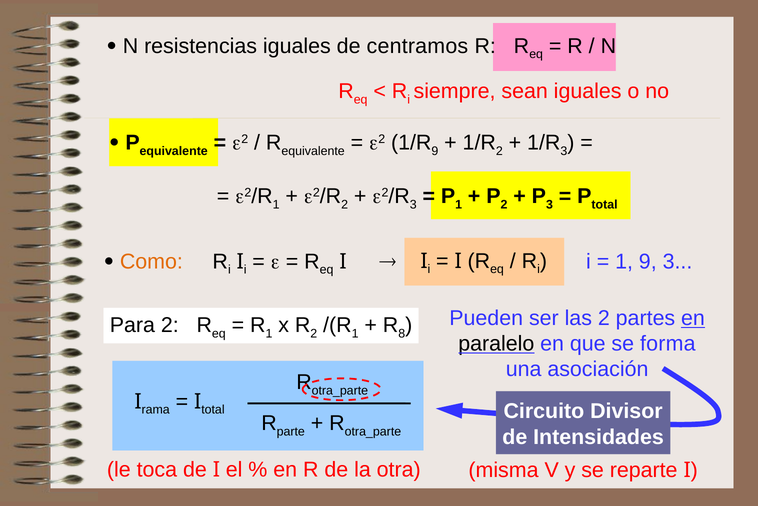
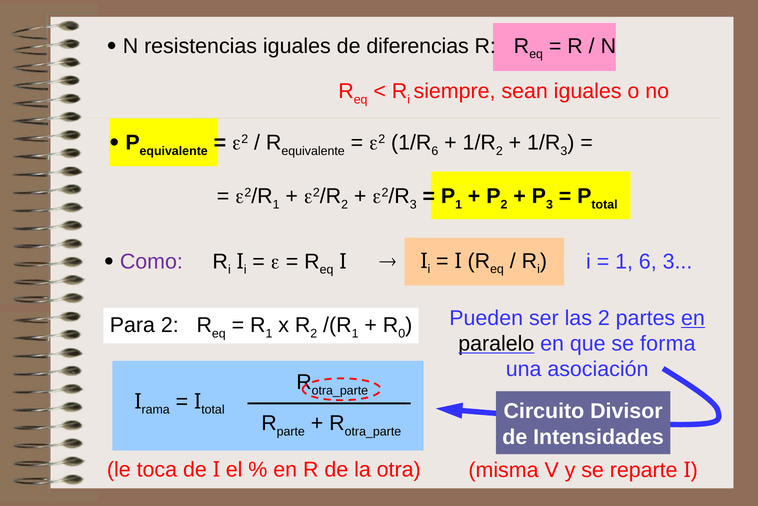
centramos: centramos -> diferencias (418, 46)
9: 9 -> 6 (435, 151)
1 9: 9 -> 6 (648, 262)
Como colour: orange -> purple (151, 261)
8: 8 -> 0 (402, 333)
